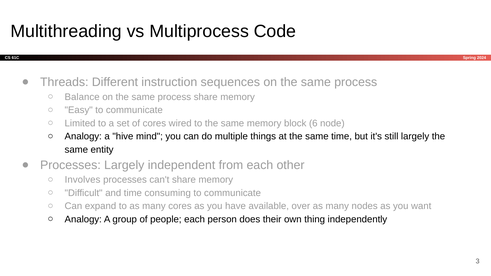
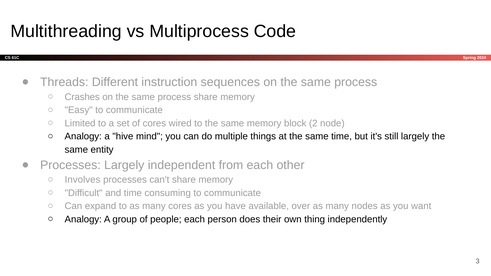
Balance: Balance -> Crashes (82, 97)
6: 6 -> 2 (313, 123)
